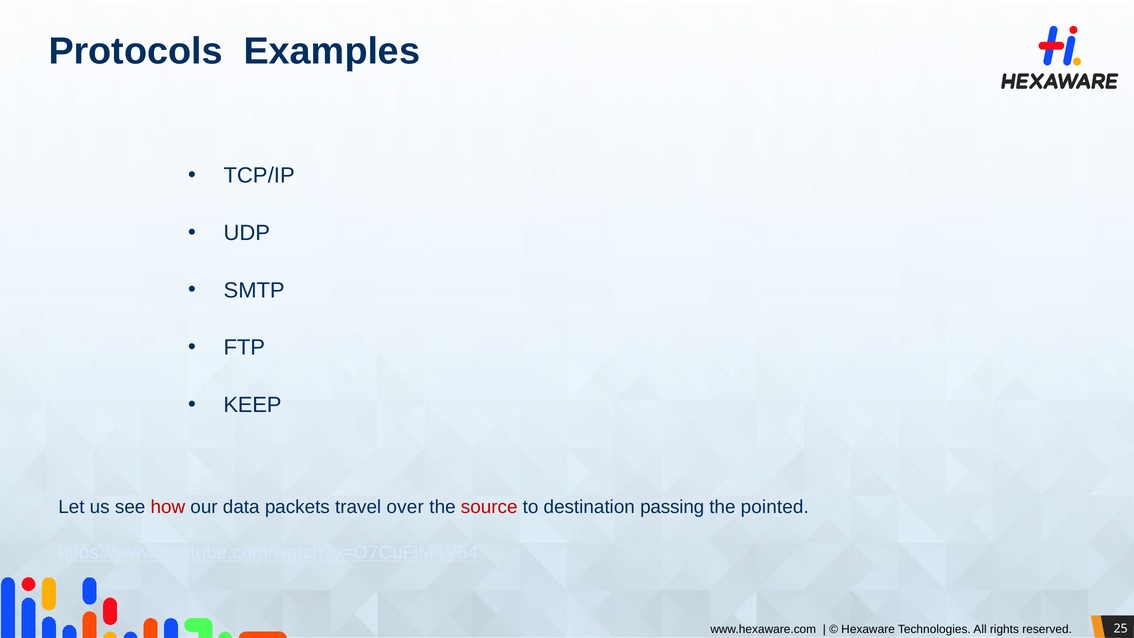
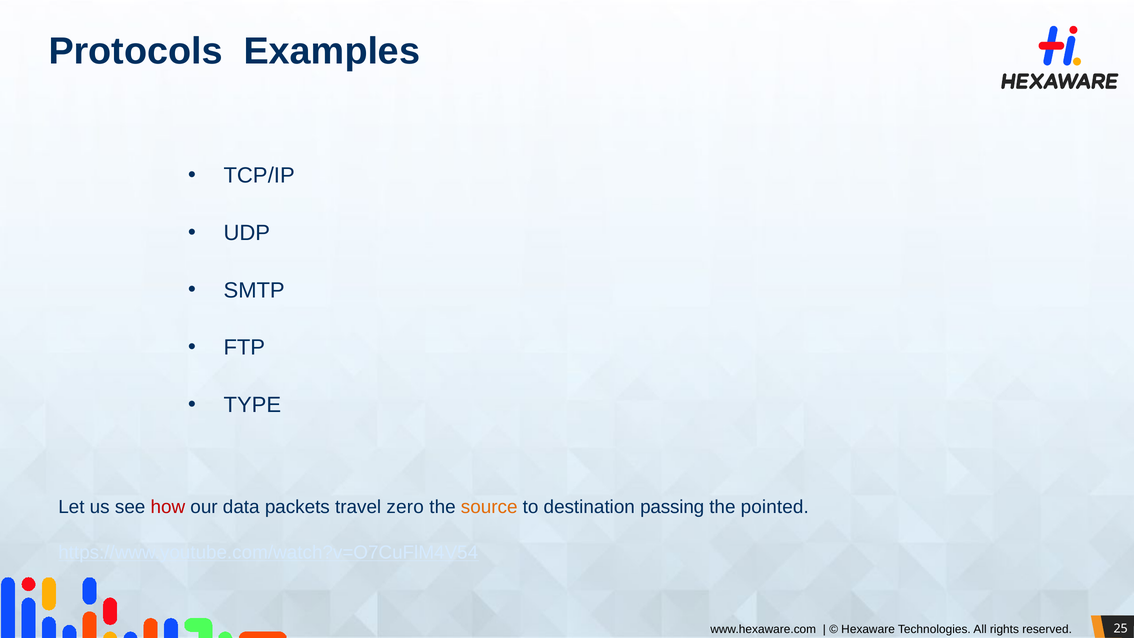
KEEP: KEEP -> TYPE (252, 405)
over: over -> zero (405, 508)
source colour: red -> orange (489, 508)
